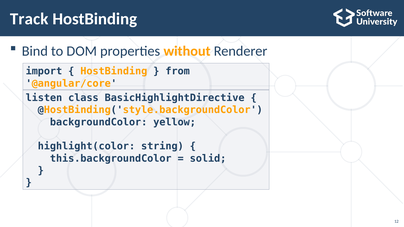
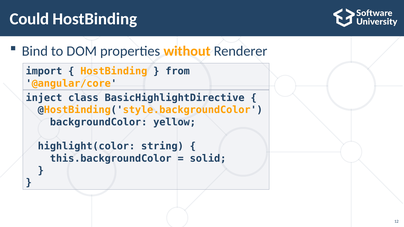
Track: Track -> Could (29, 19)
listen: listen -> inject (44, 98)
